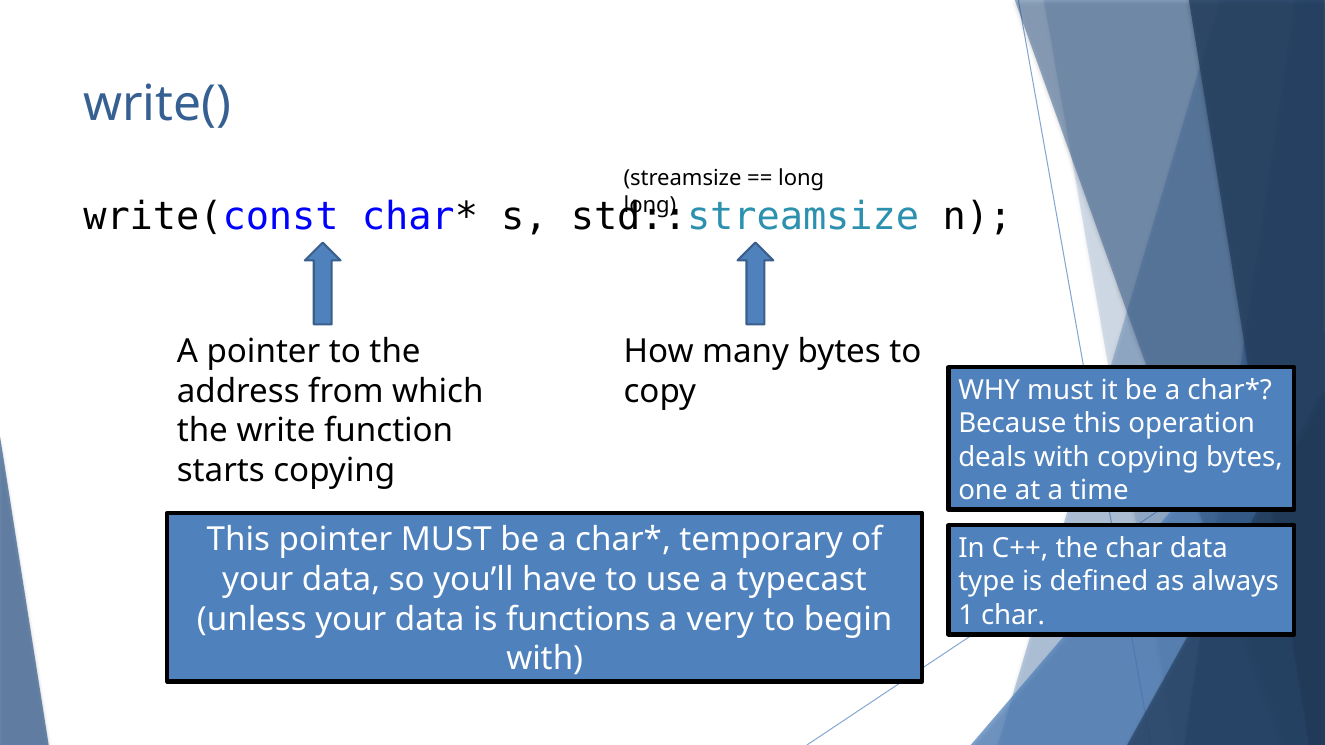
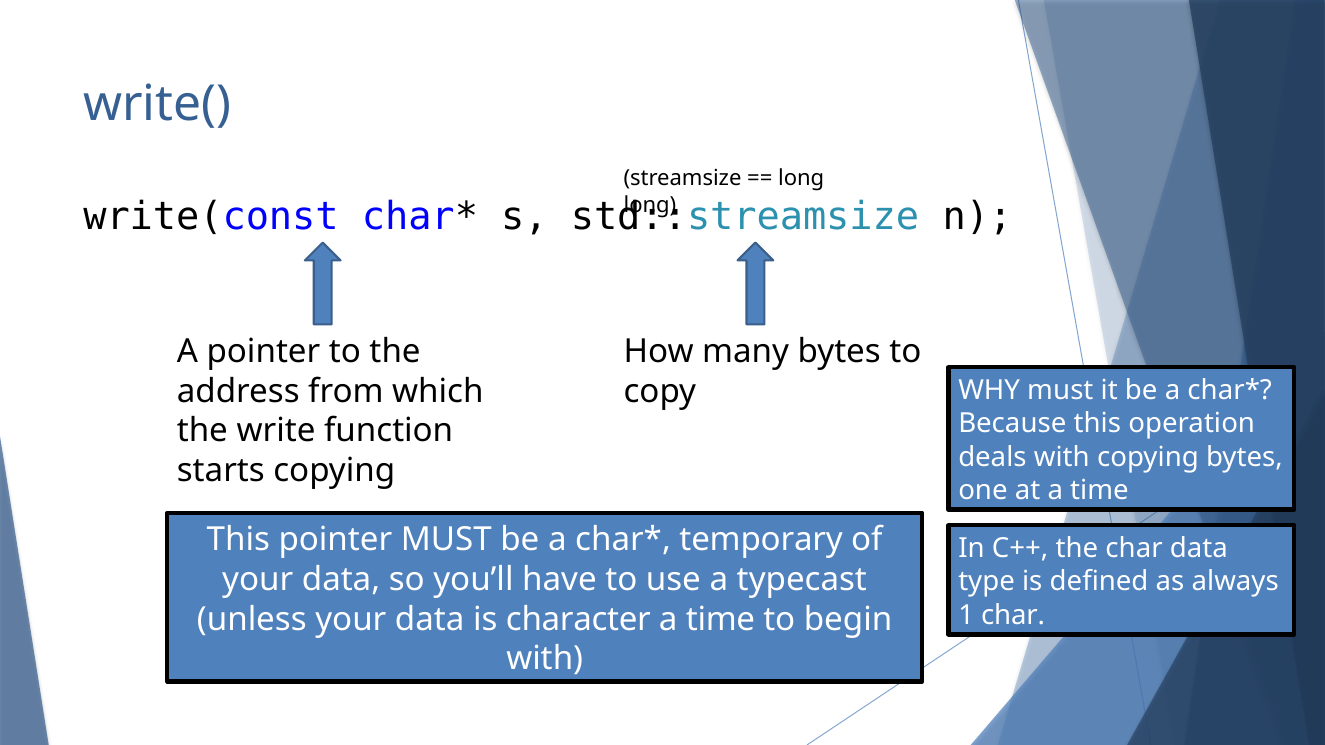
functions: functions -> character (578, 620)
very: very -> time (721, 620)
